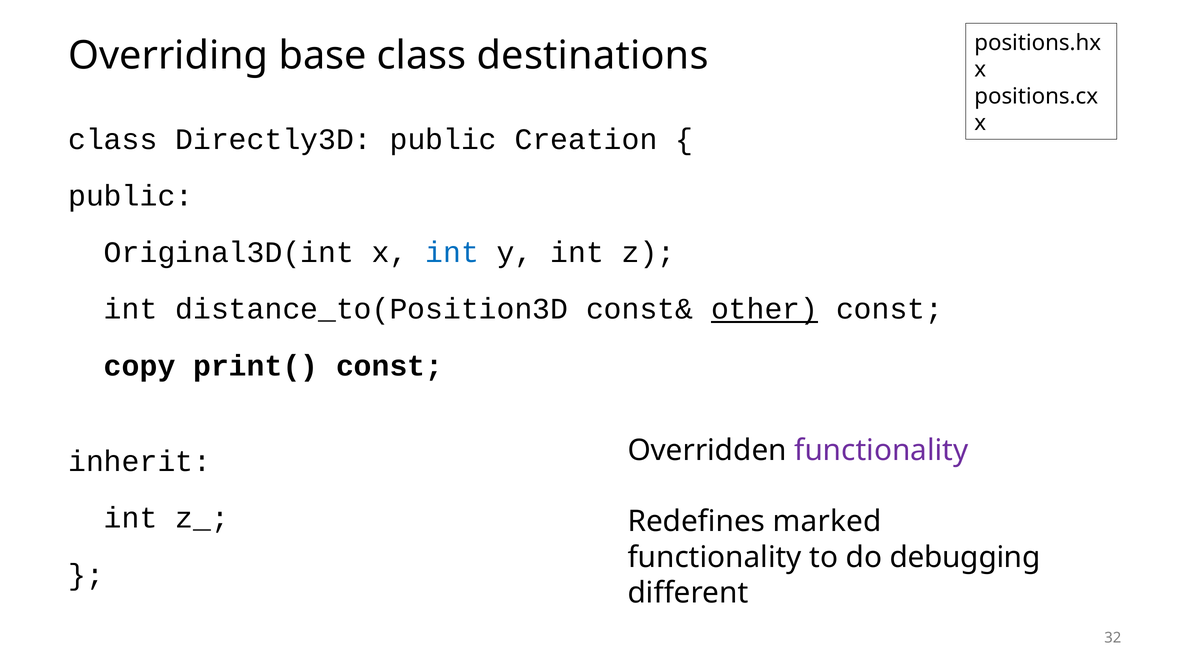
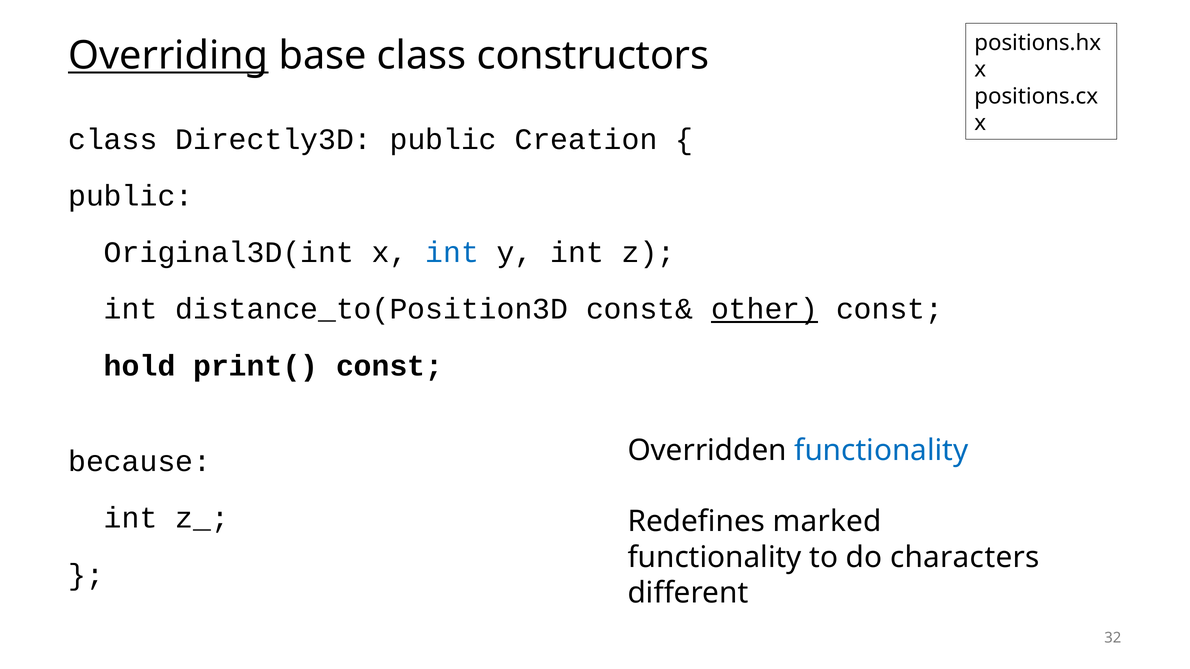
Overriding underline: none -> present (168, 56)
destinations: destinations -> constructors (593, 56)
copy: copy -> hold (140, 366)
functionality colour: purple -> blue (881, 450)
inherit: inherit -> because (140, 462)
debugging: debugging -> characters (965, 558)
